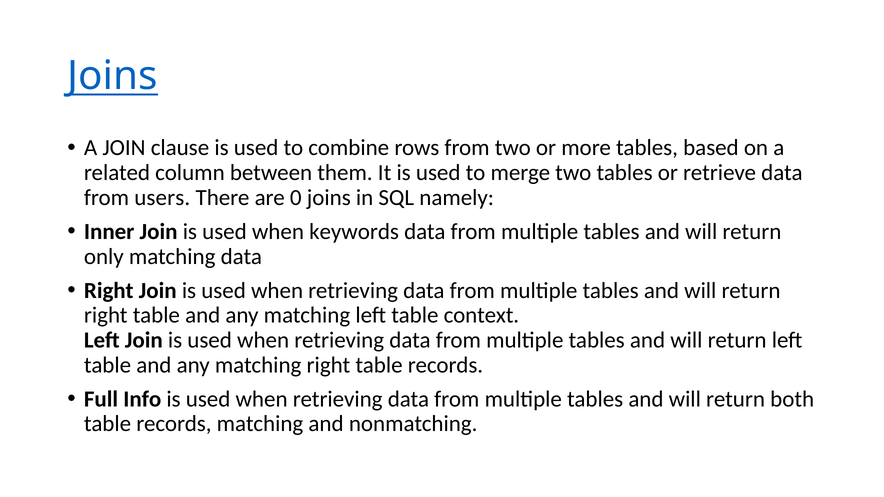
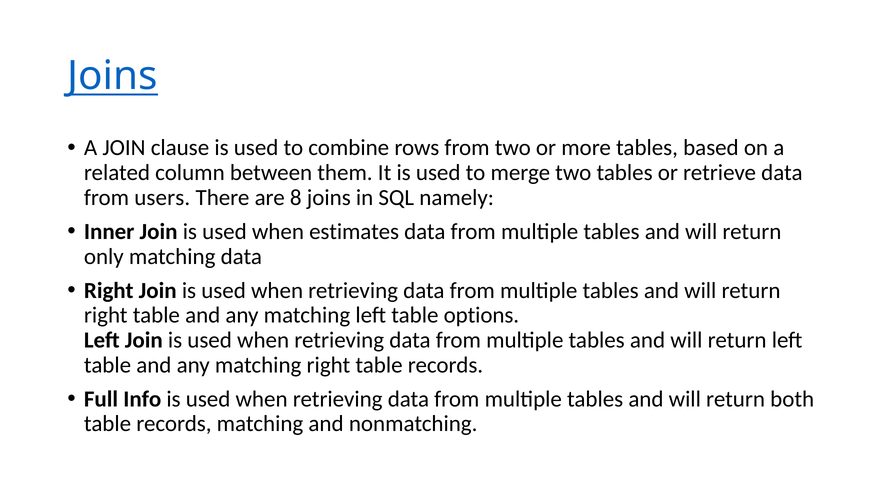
0: 0 -> 8 (296, 198)
keywords: keywords -> estimates (354, 232)
context: context -> options (481, 315)
